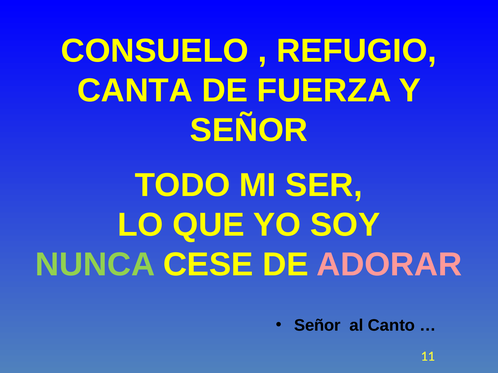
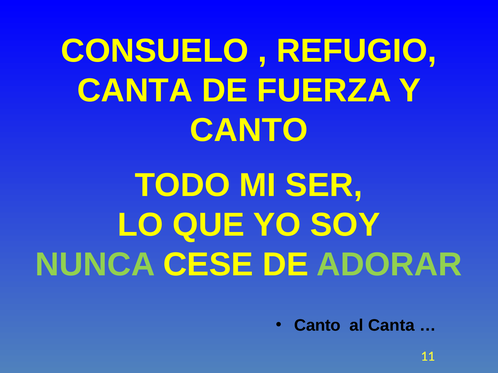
SEÑOR: SEÑOR -> CANTO (249, 131)
ADORAR colour: pink -> light green (389, 265)
Señor: Señor -> Canto (317, 326)
al Canto: Canto -> Canta (391, 326)
